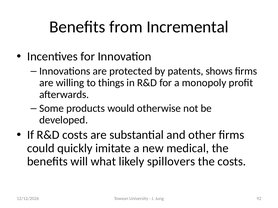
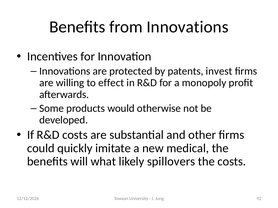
from Incremental: Incremental -> Innovations (187, 27)
shows: shows -> invest (219, 71)
things: things -> effect (111, 83)
